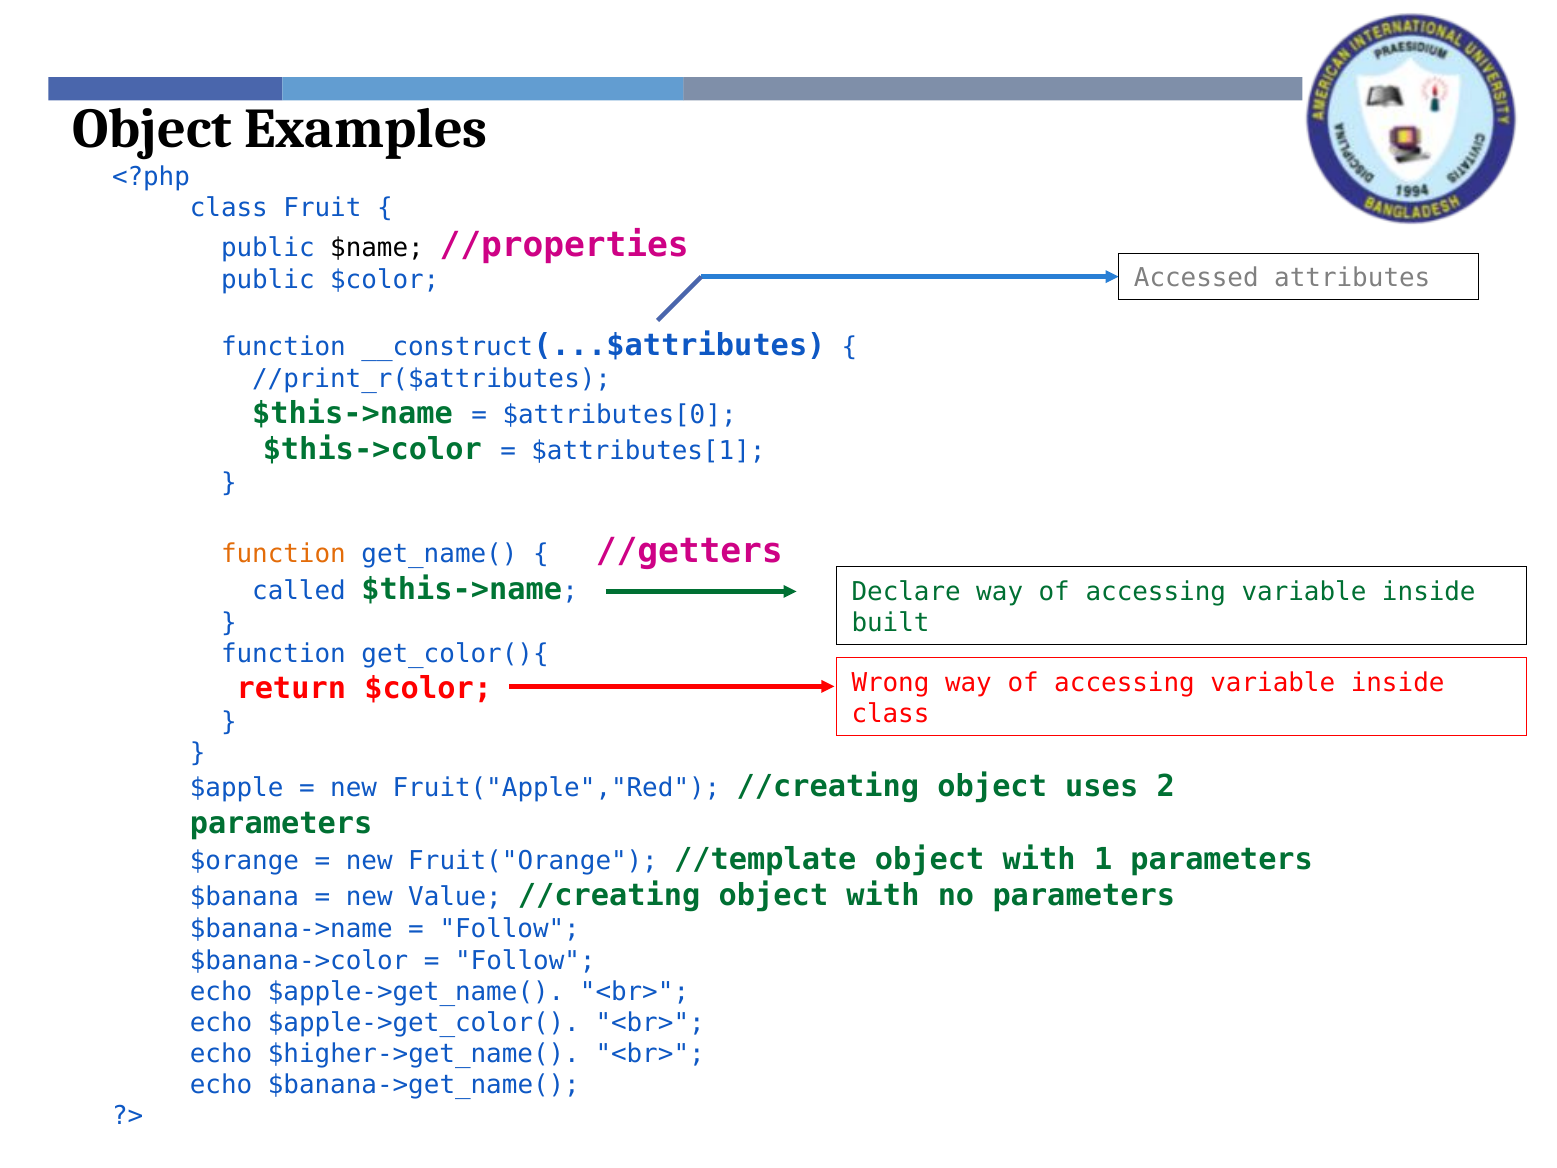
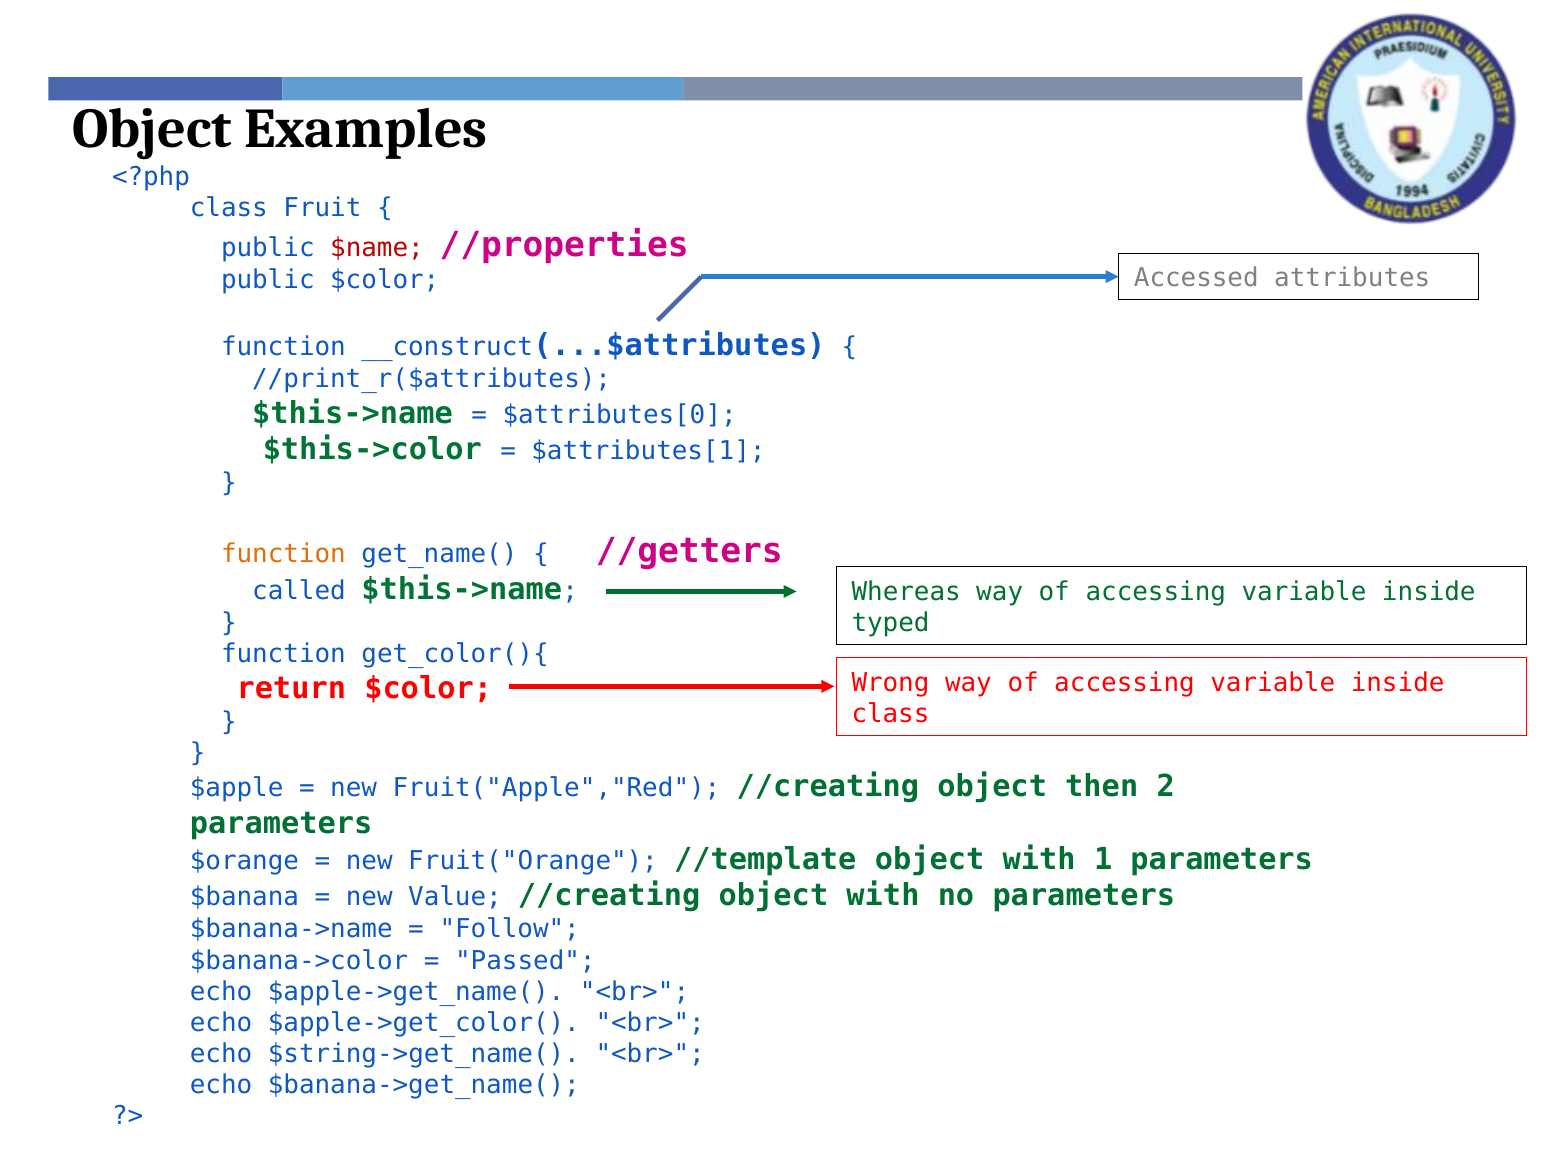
$name colour: black -> red (377, 247)
Declare: Declare -> Whereas (906, 591)
built: built -> typed (891, 623)
uses: uses -> then (1102, 787)
Follow: Follow -> Passed (525, 960)
$higher->get_name(: $higher->get_name( -> $string->get_name( (424, 1054)
